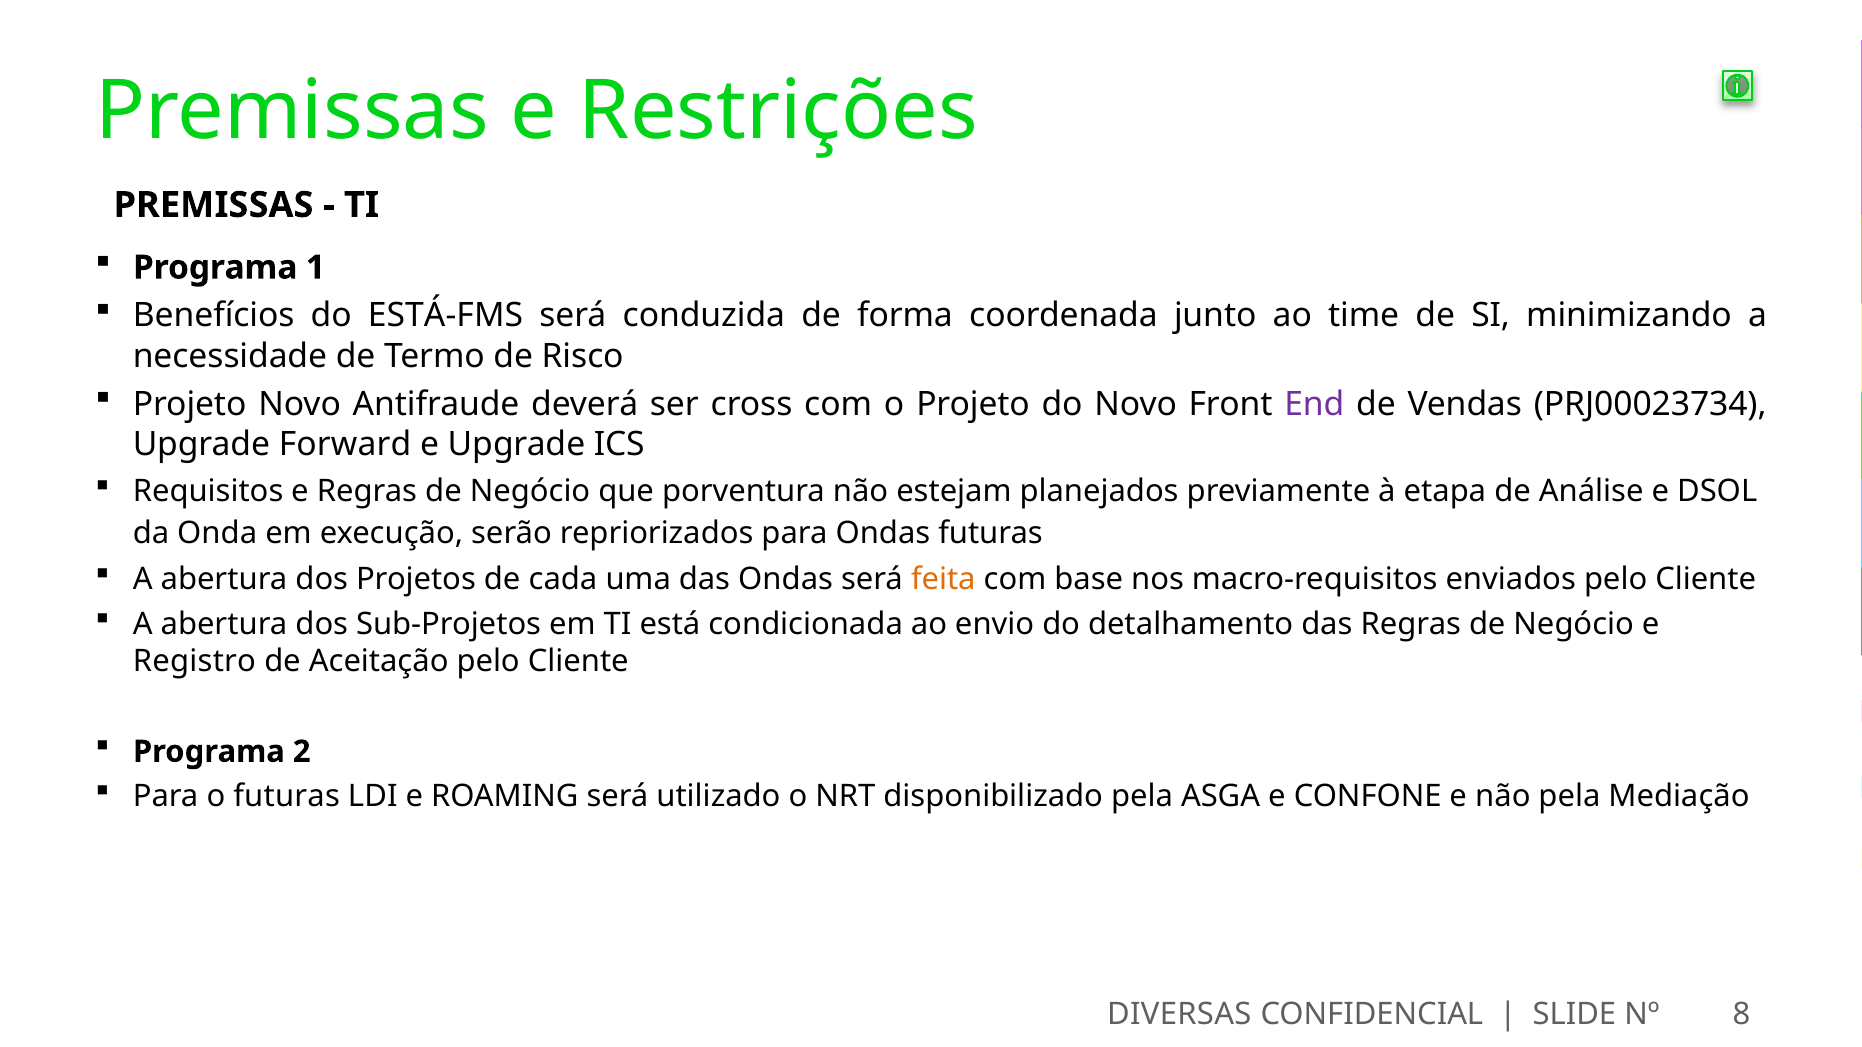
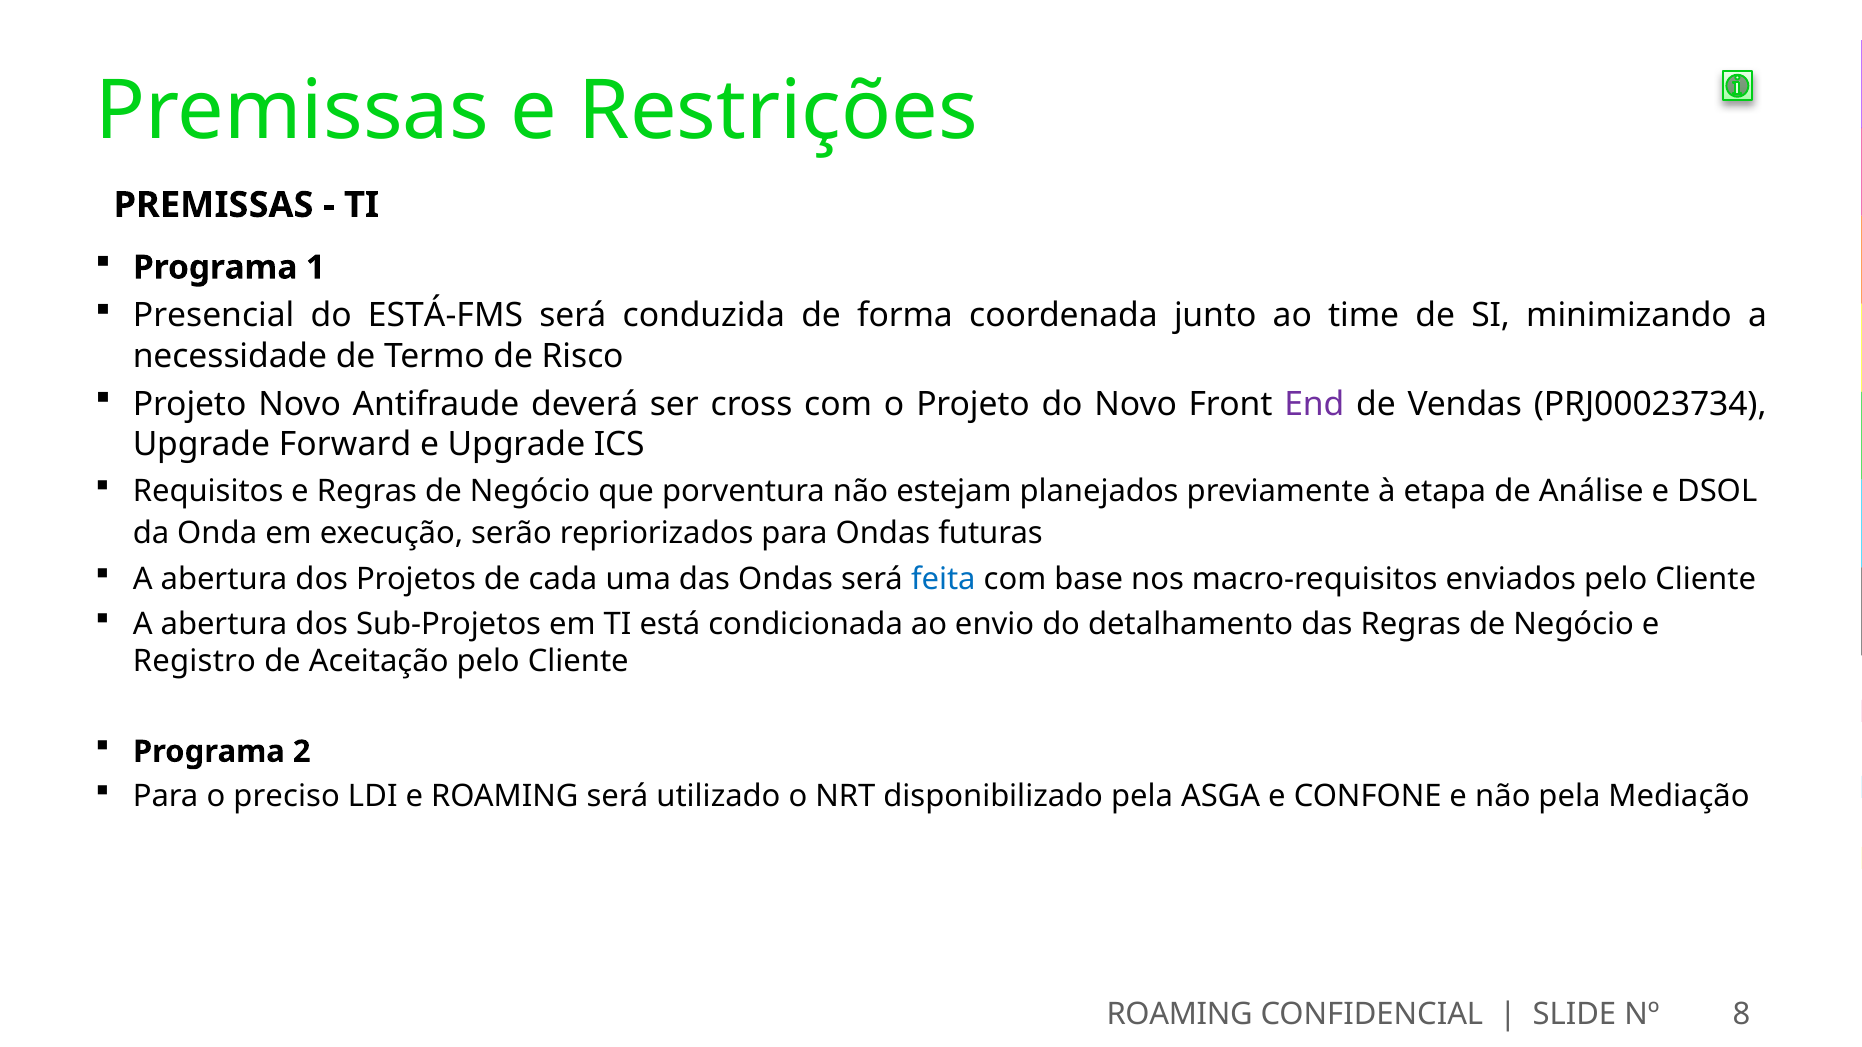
Benefícios: Benefícios -> Presencial (214, 316)
feita colour: orange -> blue (943, 580)
o futuras: futuras -> preciso (287, 797)
DIVERSAS: DIVERSAS -> ROAMING (1180, 1014)
